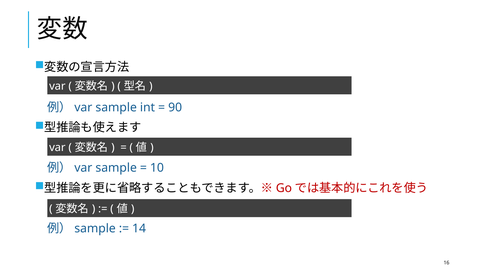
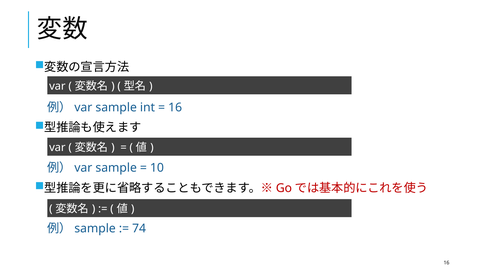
90: 90 -> 16 (175, 107)
14: 14 -> 74 (139, 228)
